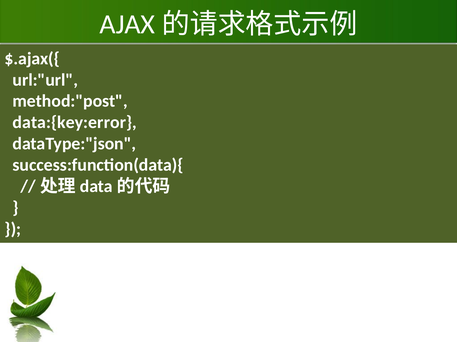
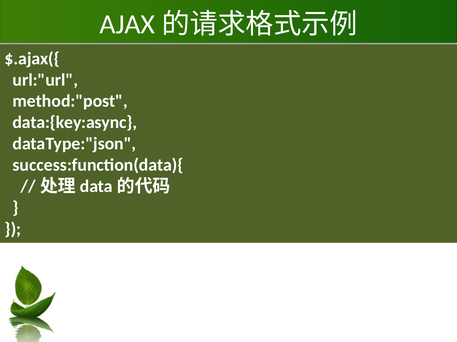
data:{key:error: data:{key:error -> data:{key:async (75, 123)
